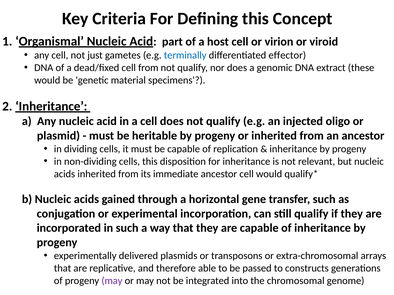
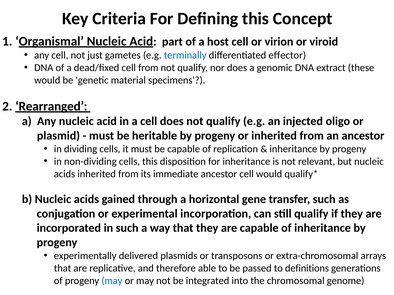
2 Inheritance: Inheritance -> Rearranged (51, 106)
constructs: constructs -> definitions (307, 269)
may colour: purple -> blue (112, 281)
